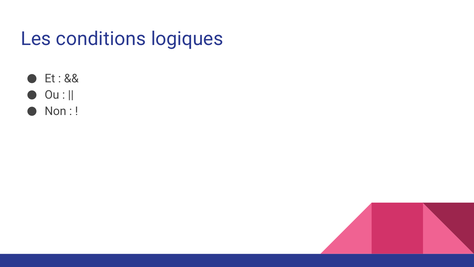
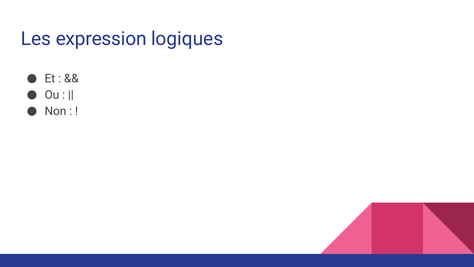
conditions: conditions -> expression (101, 39)
